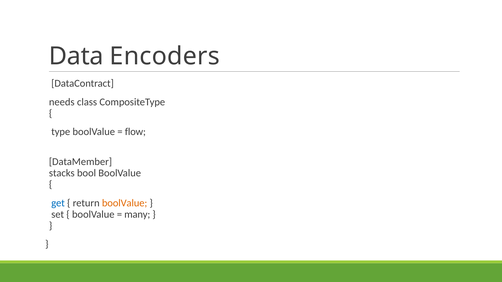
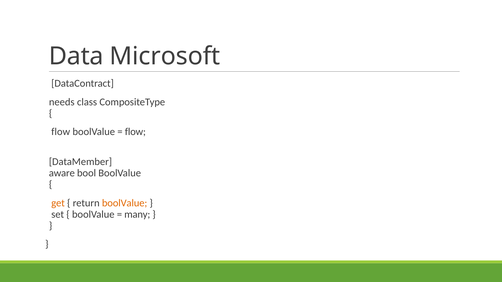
Encoders: Encoders -> Microsoft (165, 56)
type: type -> flow (61, 132)
stacks: stacks -> aware (62, 173)
get colour: blue -> orange (58, 203)
